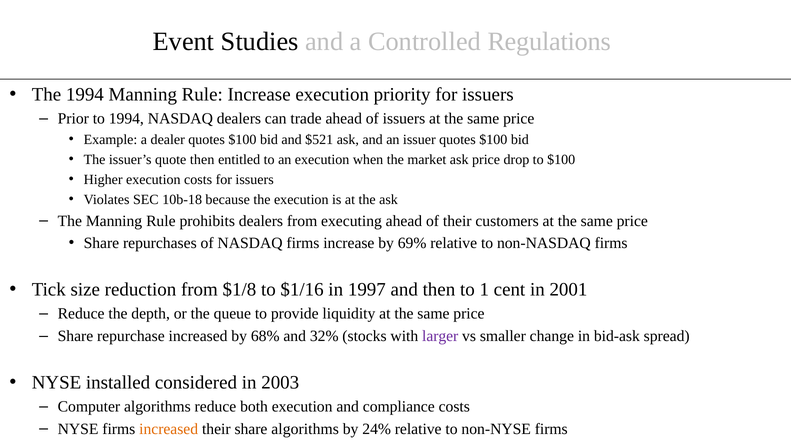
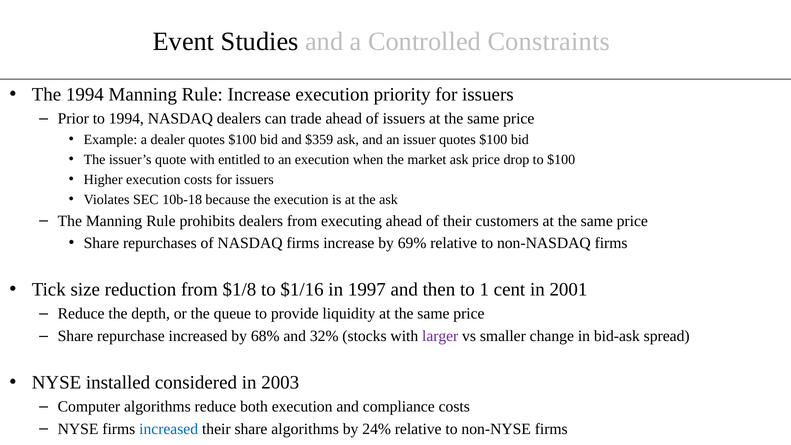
Regulations: Regulations -> Constraints (549, 42)
$521: $521 -> $359 (319, 140)
quote then: then -> with (202, 159)
increased colour: orange -> blue (169, 429)
